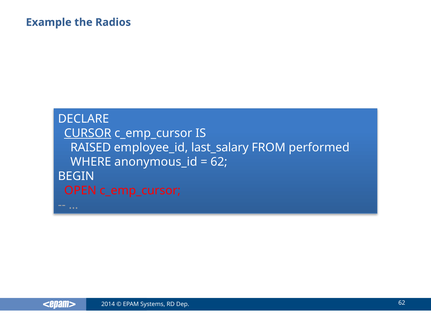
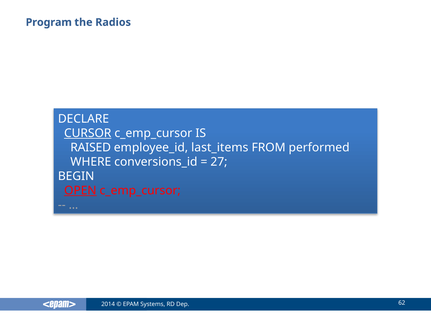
Example: Example -> Program (49, 22)
last_salary: last_salary -> last_items (220, 148)
anonymous_id: anonymous_id -> conversions_id (156, 162)
62: 62 -> 27 (219, 162)
OPEN underline: none -> present (80, 191)
